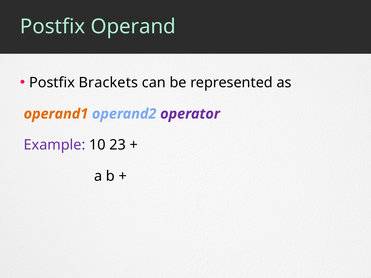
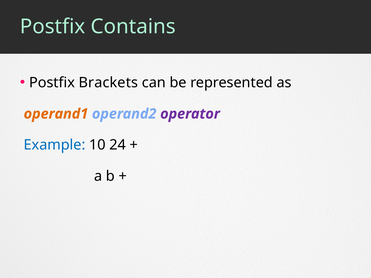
Operand: Operand -> Contains (133, 27)
Example colour: purple -> blue (55, 145)
23: 23 -> 24 (118, 145)
